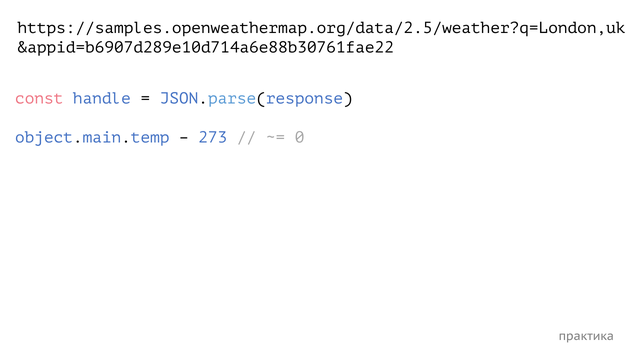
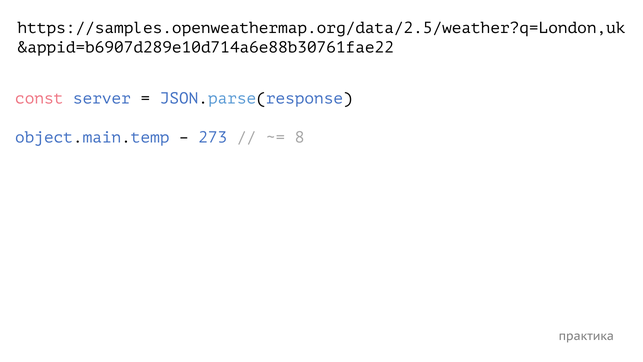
handle: handle -> server (102, 98)
0: 0 -> 8 (300, 137)
